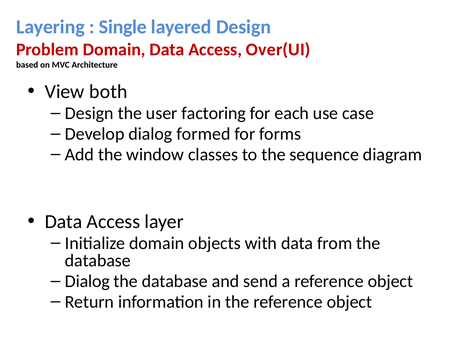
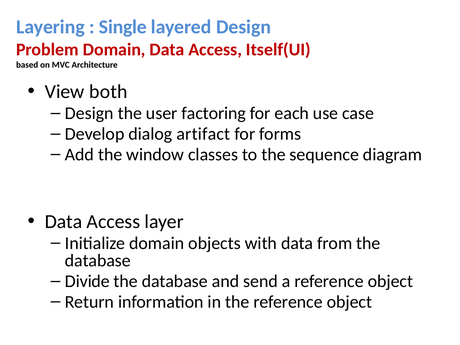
Over(UI: Over(UI -> Itself(UI (278, 50)
formed: formed -> artifact (203, 134)
Dialog: Dialog -> Divide (87, 281)
